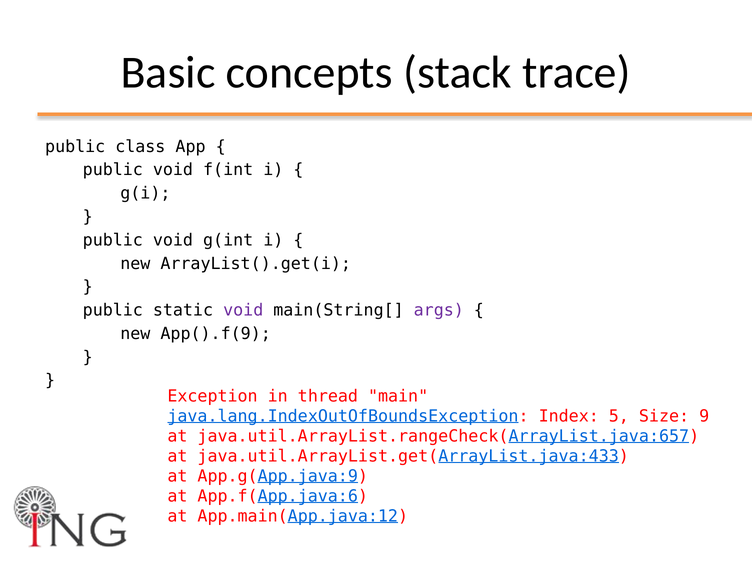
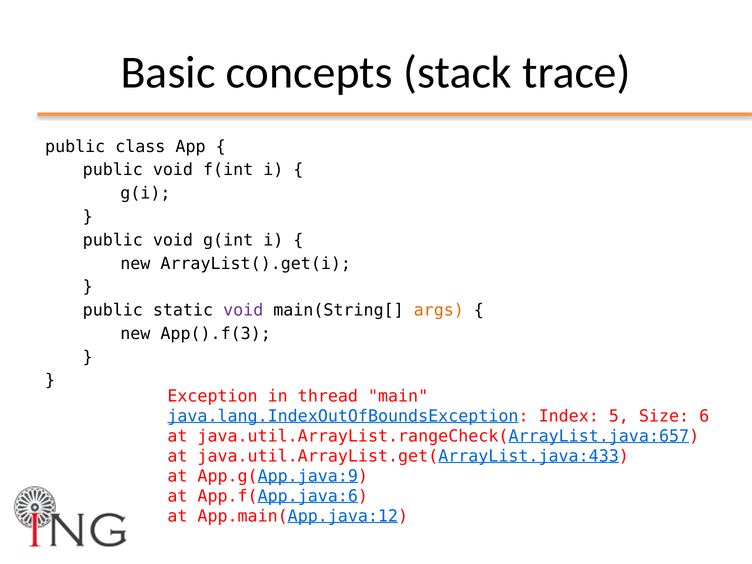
args colour: purple -> orange (439, 310)
App().f(9: App().f(9 -> App().f(3 (216, 334)
9: 9 -> 6 (704, 416)
